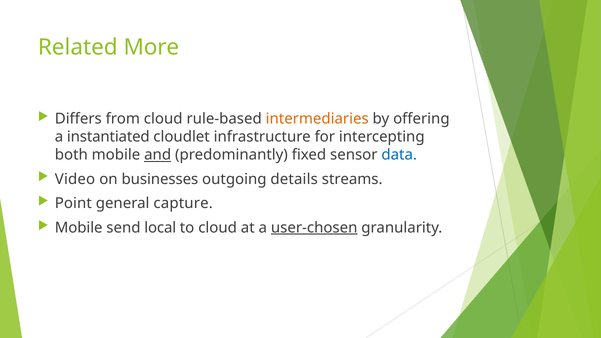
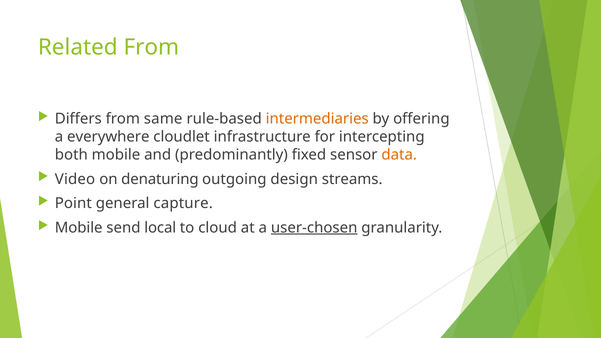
Related More: More -> From (151, 47)
from cloud: cloud -> same (163, 119)
instantiated: instantiated -> everywhere (108, 137)
and underline: present -> none (158, 155)
data colour: blue -> orange (399, 155)
businesses: businesses -> denaturing (160, 179)
details: details -> design (294, 179)
